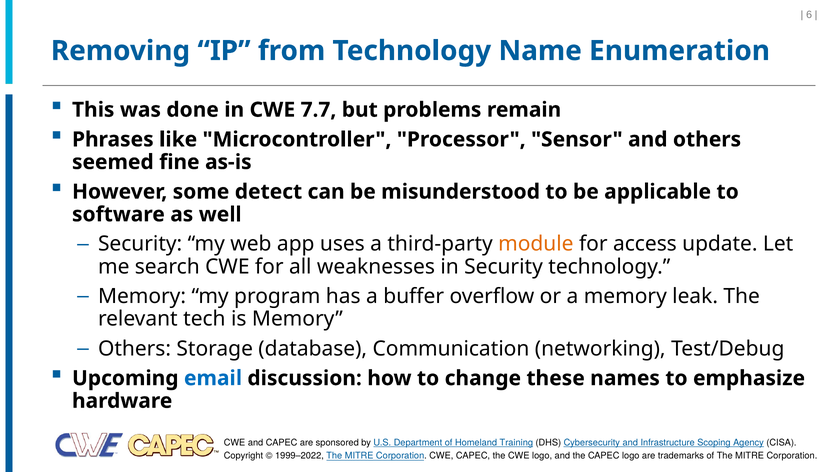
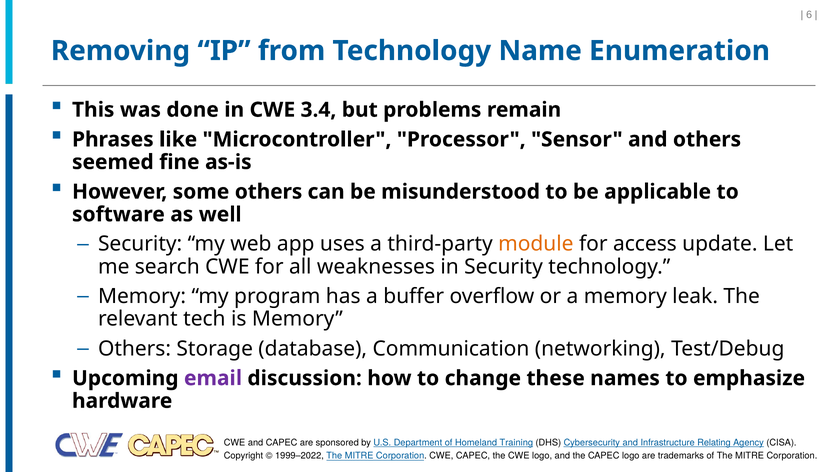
7.7: 7.7 -> 3.4 (318, 110)
some detect: detect -> others (269, 192)
email colour: blue -> purple (213, 378)
Scoping: Scoping -> Relating (714, 443)
